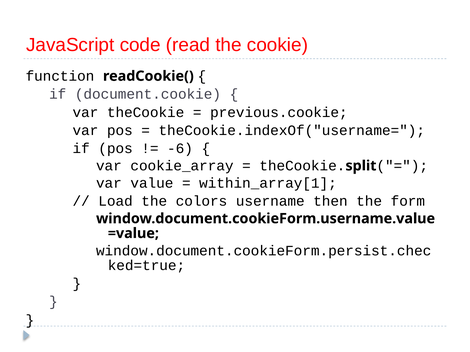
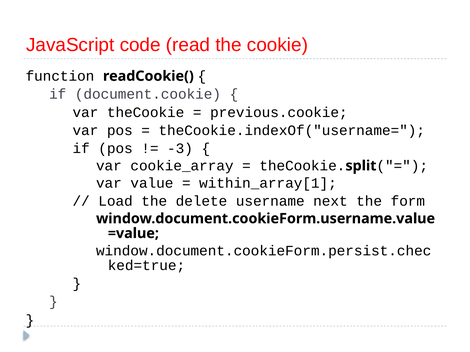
-6: -6 -> -3 (180, 149)
colors: colors -> delete (201, 201)
then: then -> next (330, 201)
